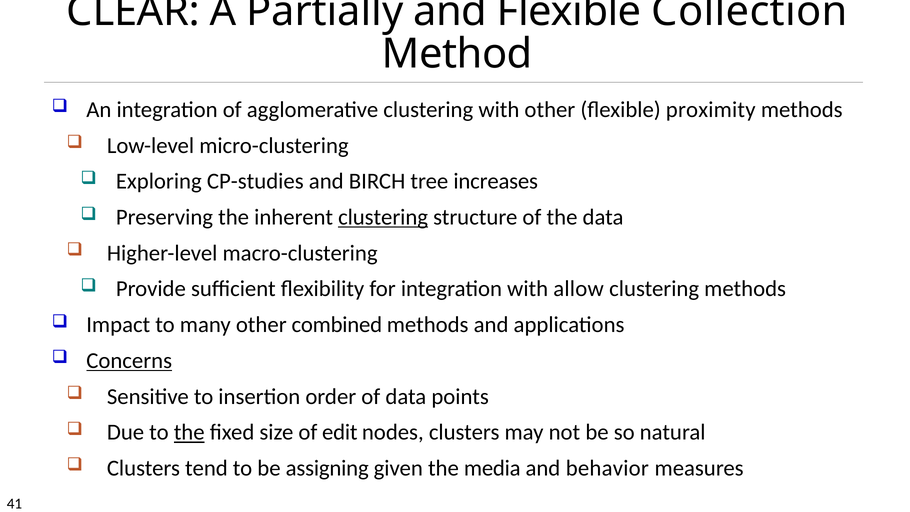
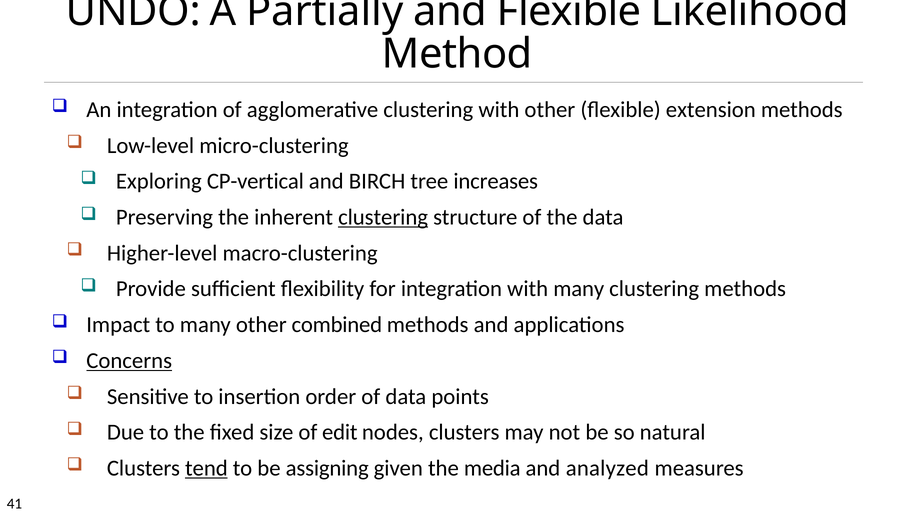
CLEAR: CLEAR -> UNDO (133, 11)
Collection: Collection -> Likelihood (750, 11)
proximity: proximity -> extension (711, 110)
CP-studies: CP-studies -> CP-vertical (255, 181)
with allow: allow -> many (579, 289)
the underline: present -> none (189, 432)
tend underline: none -> present (206, 468)
behavior: behavior -> analyzed (607, 468)
